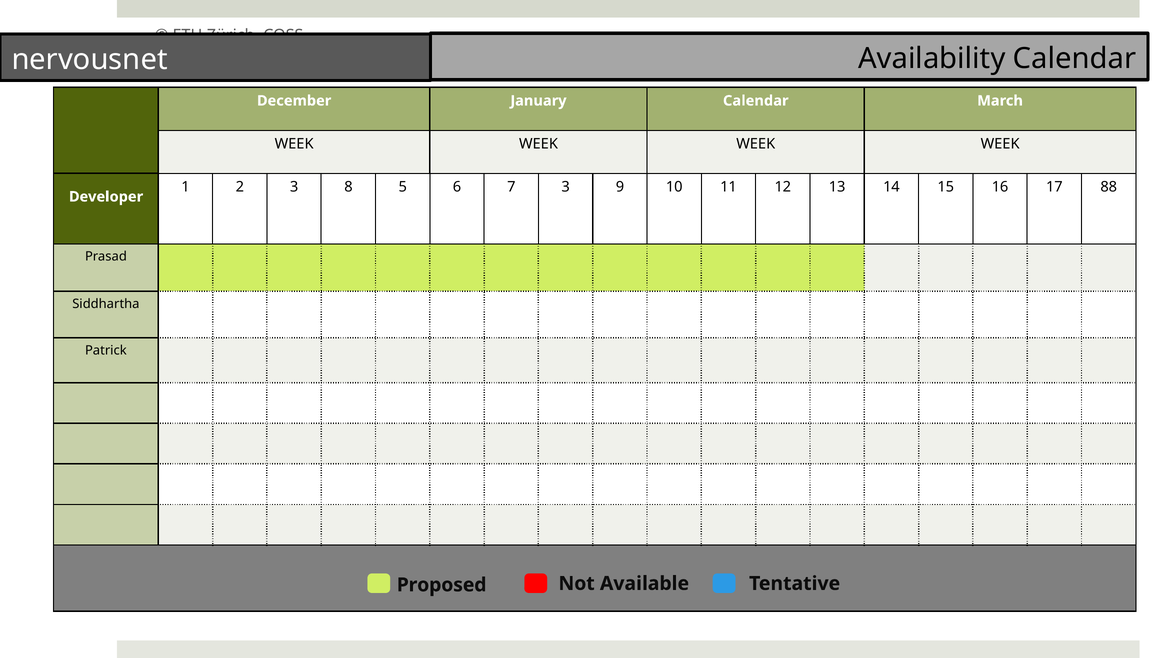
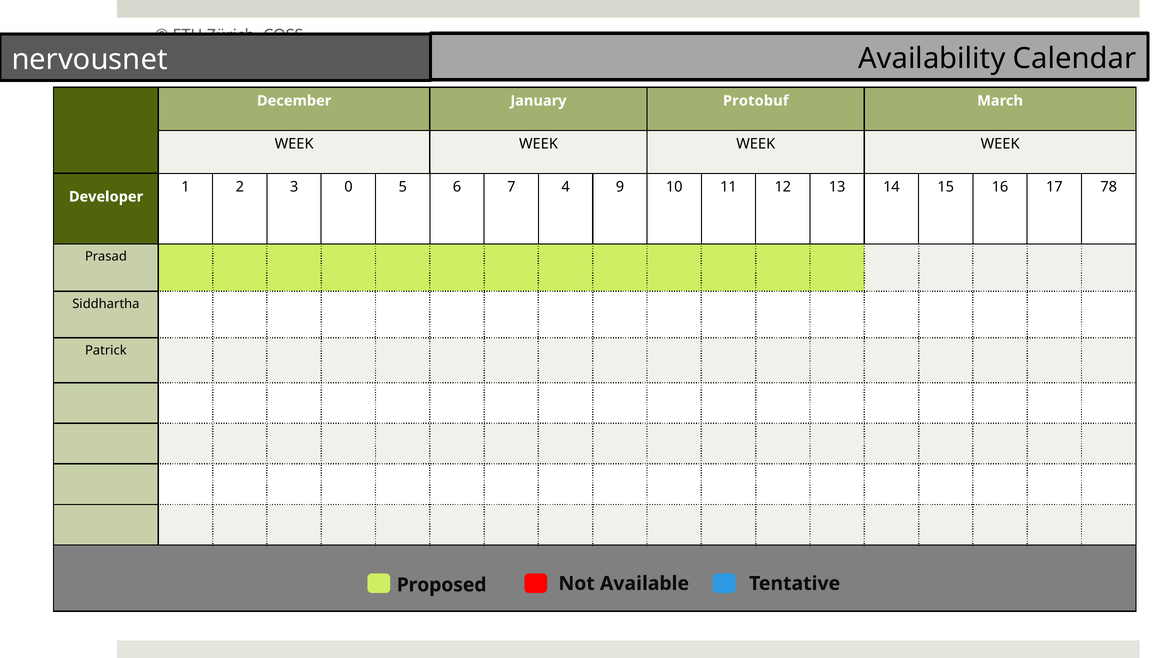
January Calendar: Calendar -> Protobuf (756, 101)
8: 8 -> 0 (348, 187)
7 3: 3 -> 4 (566, 187)
88: 88 -> 78 (1109, 187)
